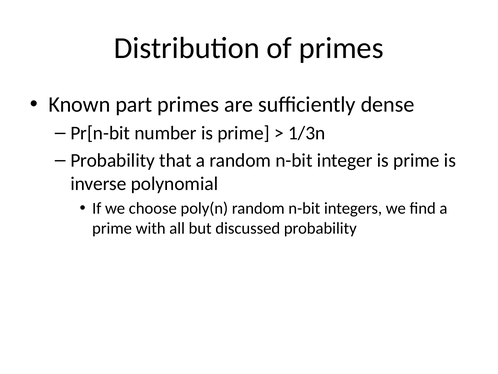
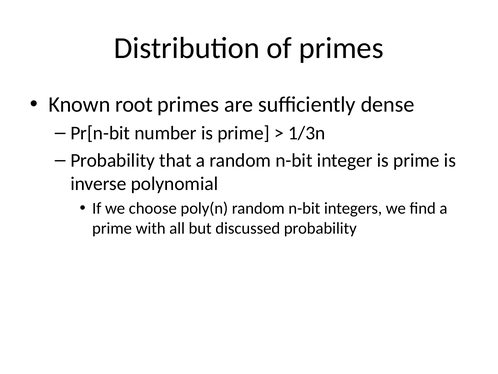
part: part -> root (134, 104)
